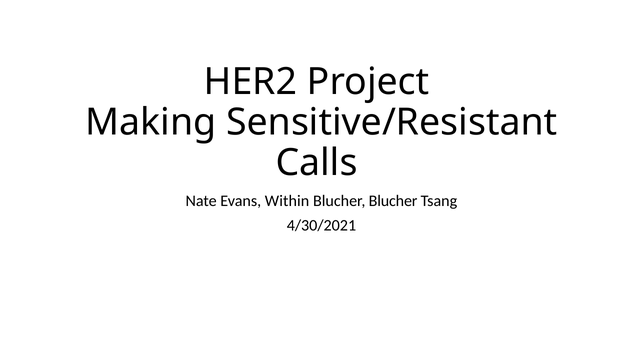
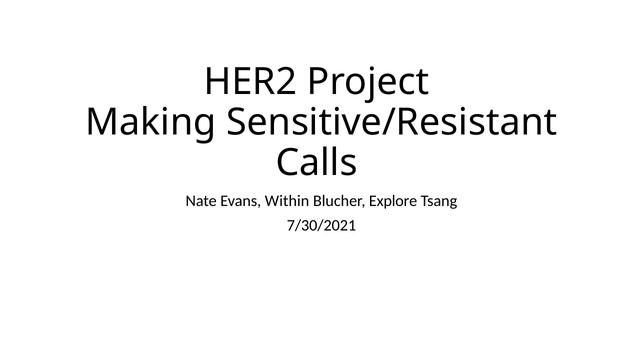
Blucher Blucher: Blucher -> Explore (393, 201)
4/30/2021: 4/30/2021 -> 7/30/2021 (321, 225)
